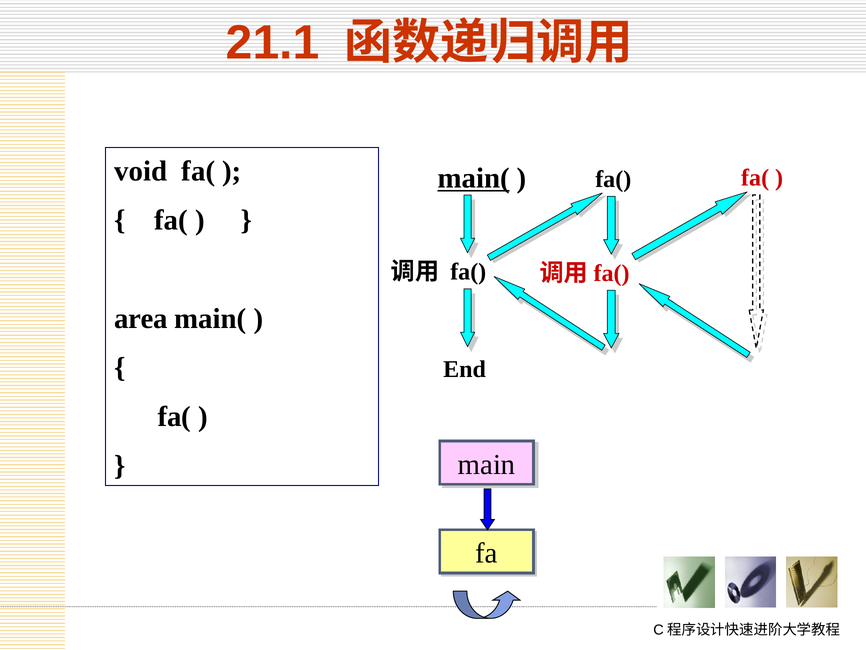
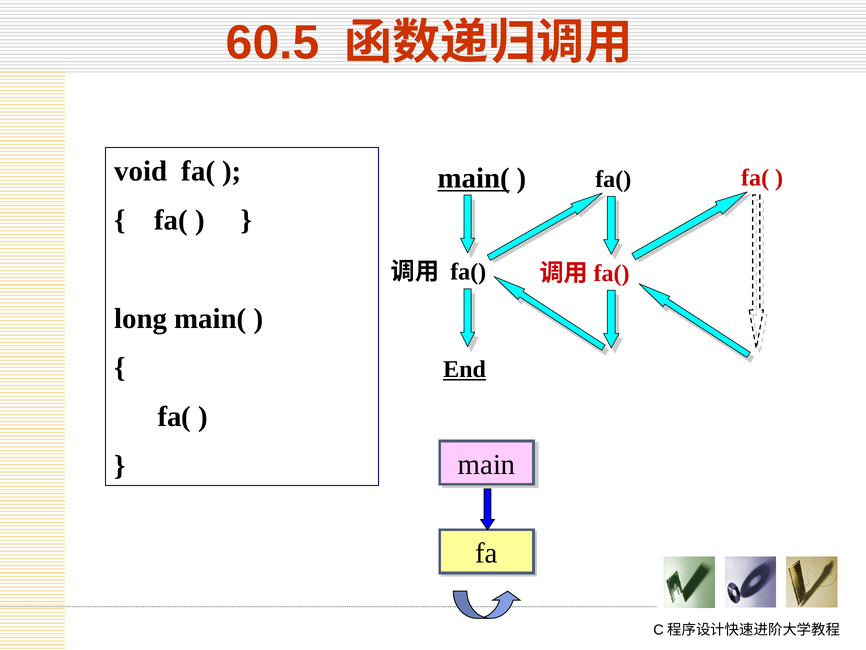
21.1: 21.1 -> 60.5 (273, 43)
area: area -> long (141, 318)
End underline: none -> present (465, 369)
